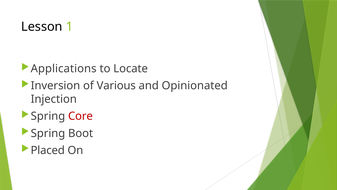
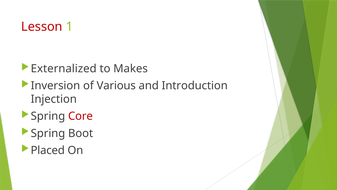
Lesson colour: black -> red (42, 27)
Applications: Applications -> Externalized (64, 69)
Locate: Locate -> Makes (131, 69)
Opinionated: Opinionated -> Introduction (195, 86)
